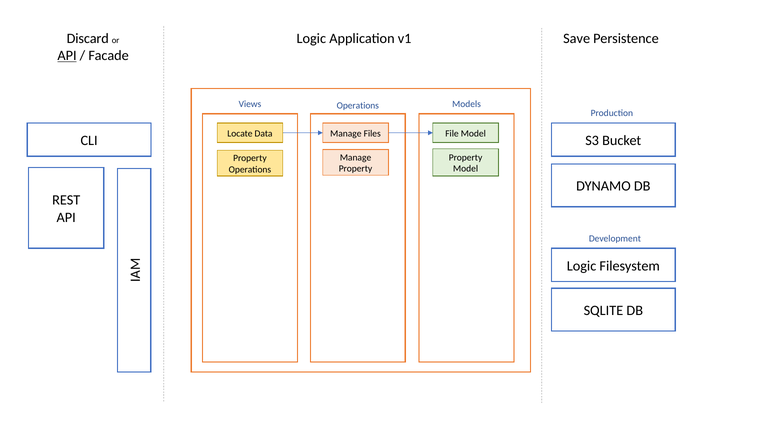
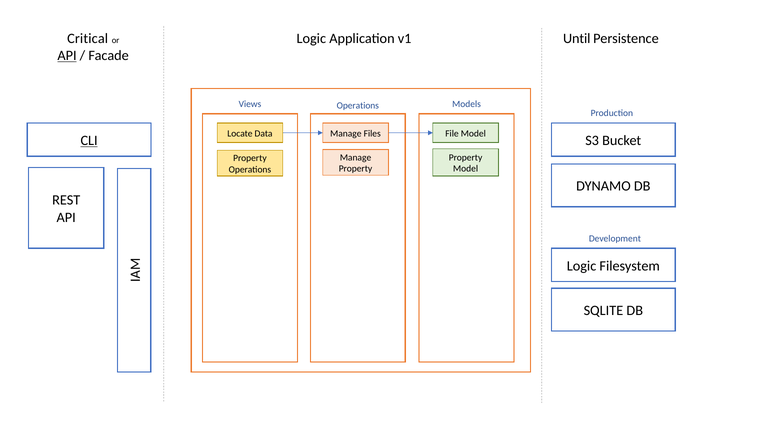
Discard: Discard -> Critical (88, 39)
Save: Save -> Until (577, 39)
CLI underline: none -> present (89, 141)
